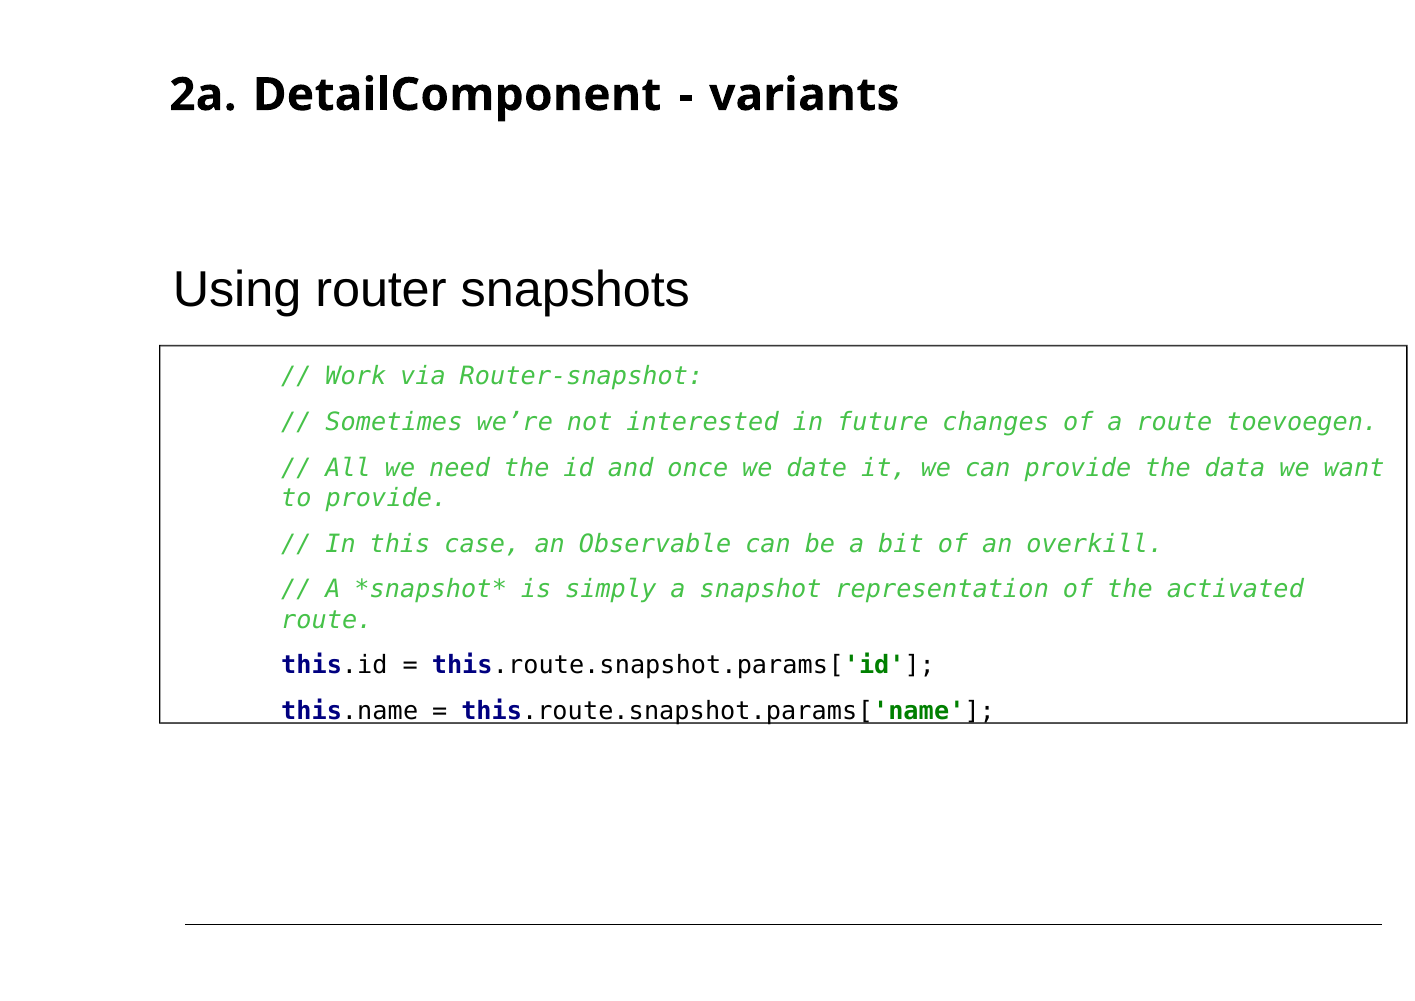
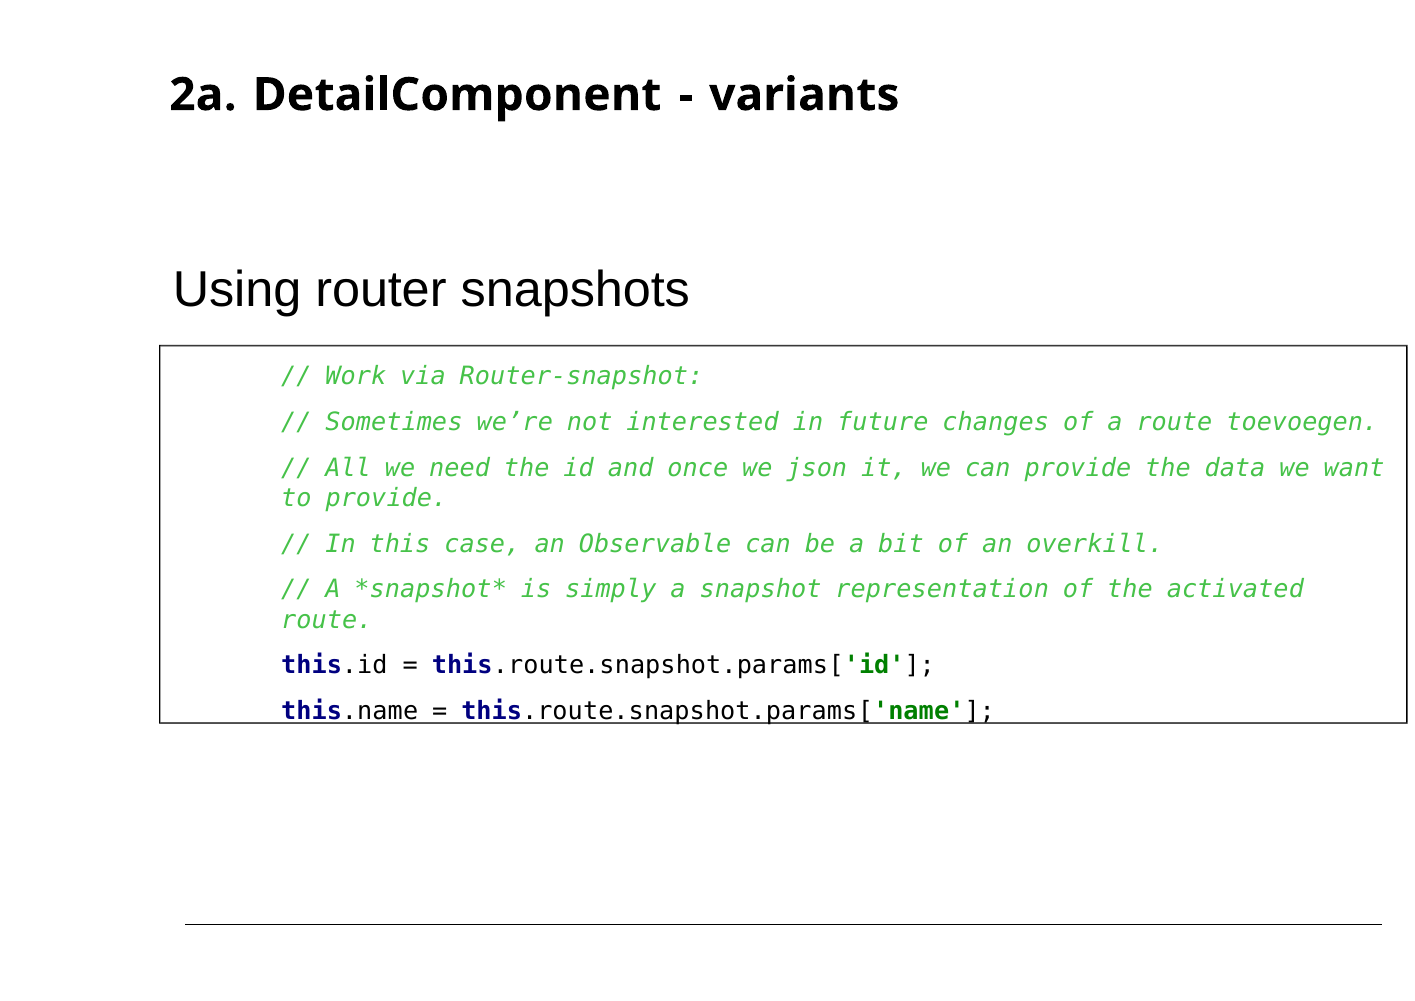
date: date -> json (817, 468)
